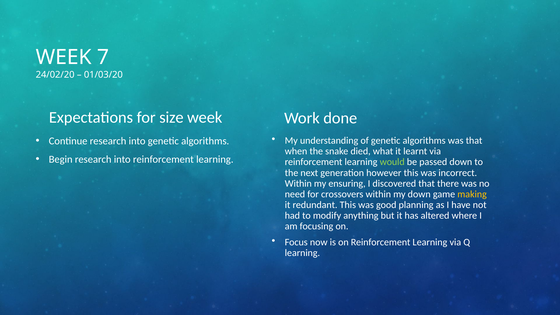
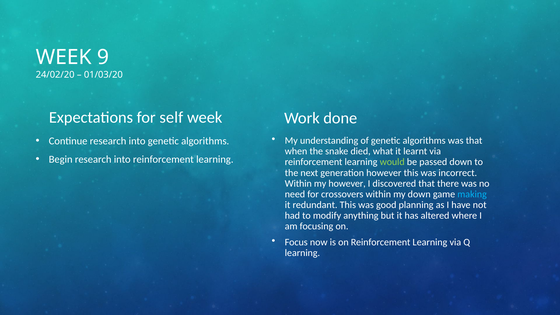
7: 7 -> 9 (103, 57)
size: size -> self (171, 118)
my ensuring: ensuring -> however (347, 183)
making colour: yellow -> light blue (472, 194)
